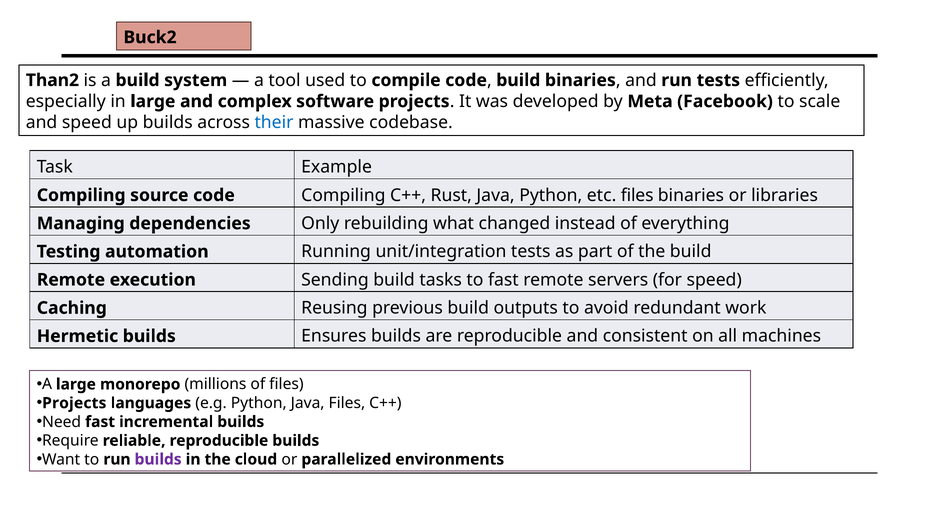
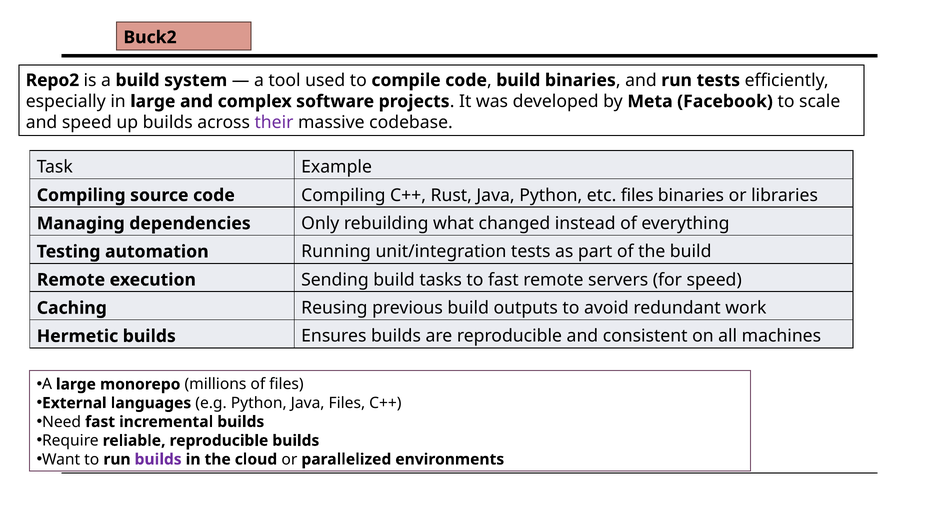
Than2: Than2 -> Repo2 (52, 80)
their colour: blue -> purple (274, 123)
Projects: Projects -> External (74, 403)
